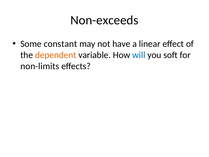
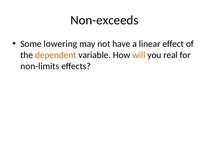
constant: constant -> lowering (60, 44)
will colour: blue -> orange (139, 55)
soft: soft -> real (171, 55)
